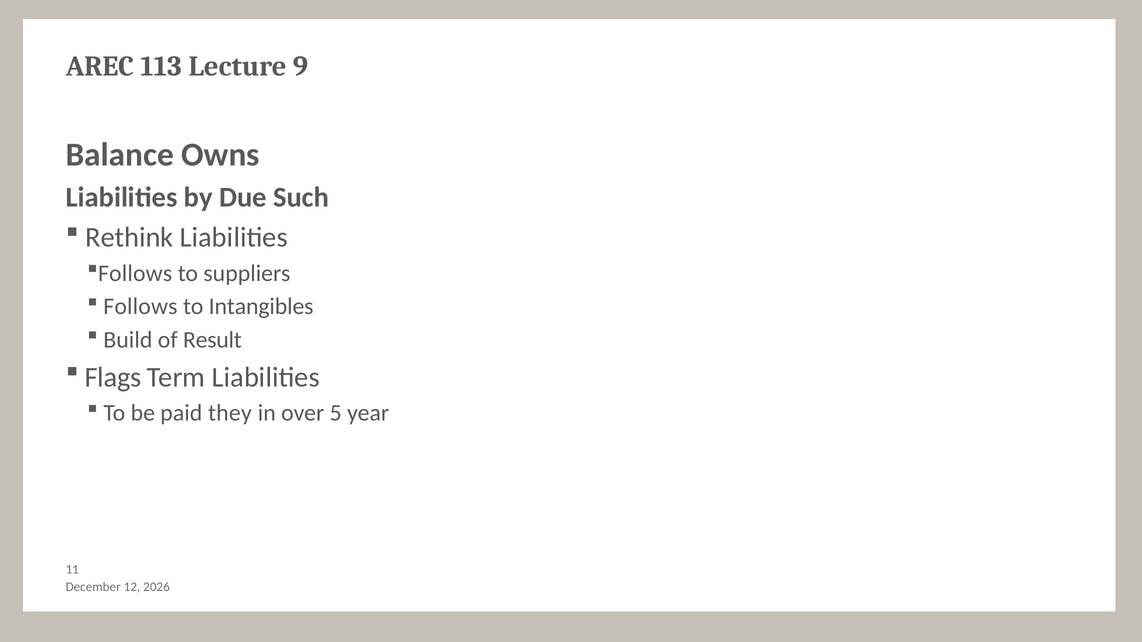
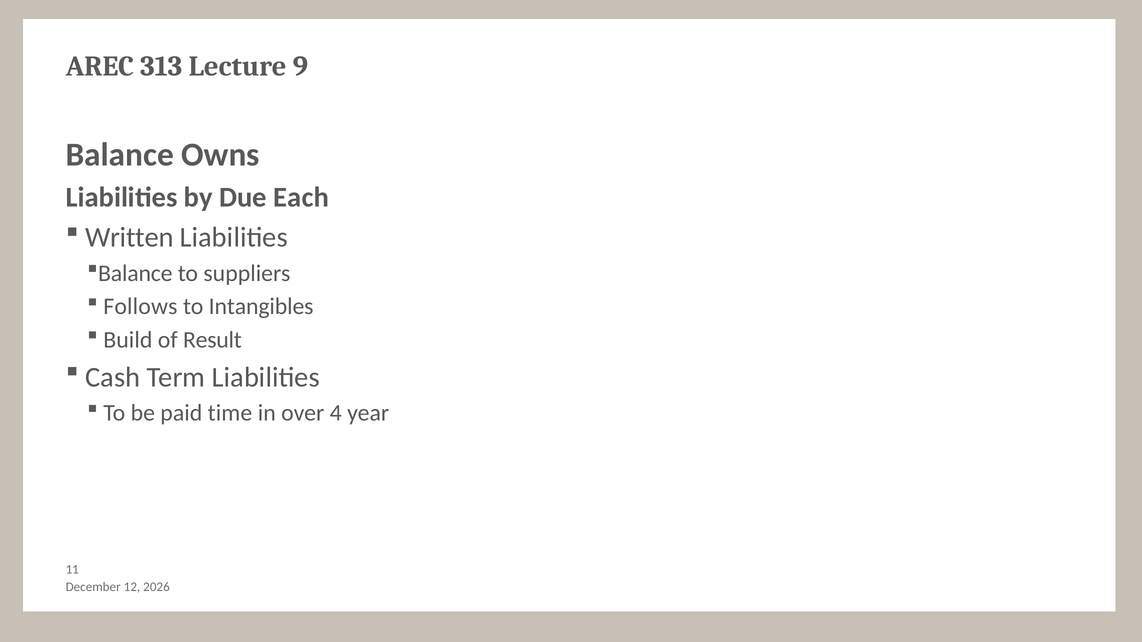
113: 113 -> 313 (161, 66)
Such: Such -> Each (301, 198)
Rethink: Rethink -> Written (129, 238)
Follows: Follows -> Balance (135, 273)
Flags: Flags -> Cash (113, 377)
they: they -> time (230, 413)
5: 5 -> 4 (336, 413)
